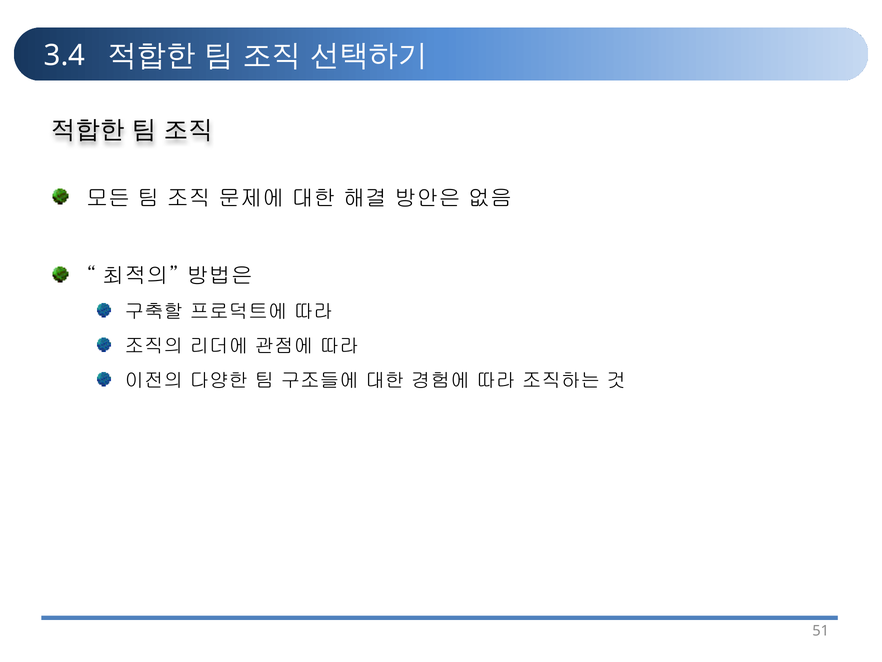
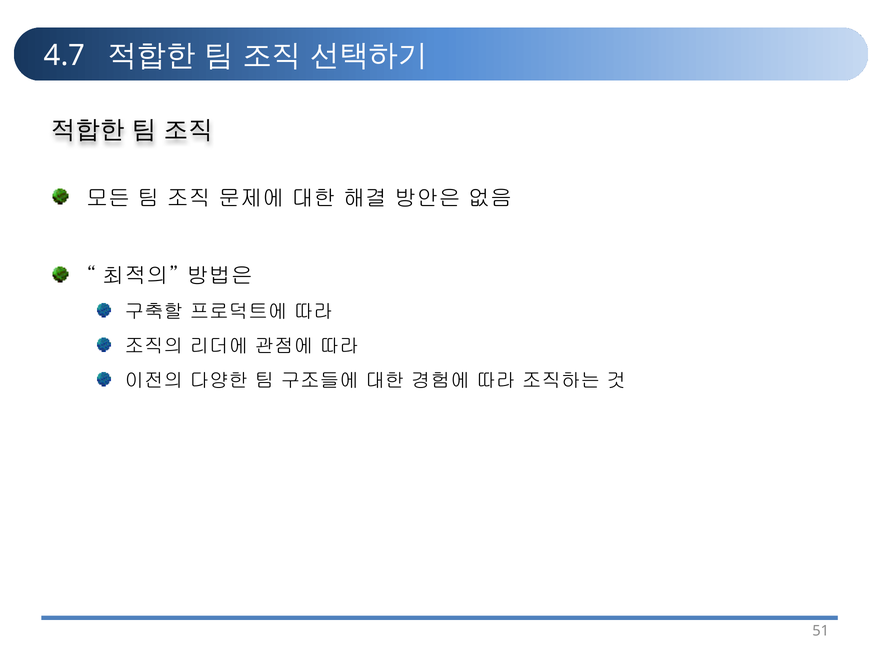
3.4: 3.4 -> 4.7 (64, 56)
